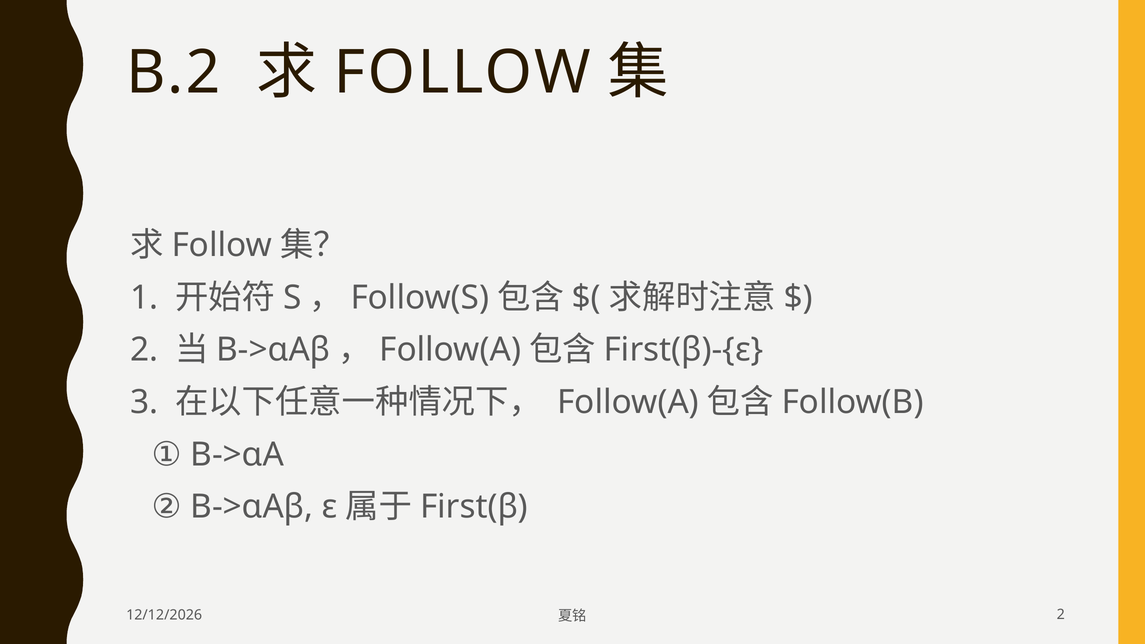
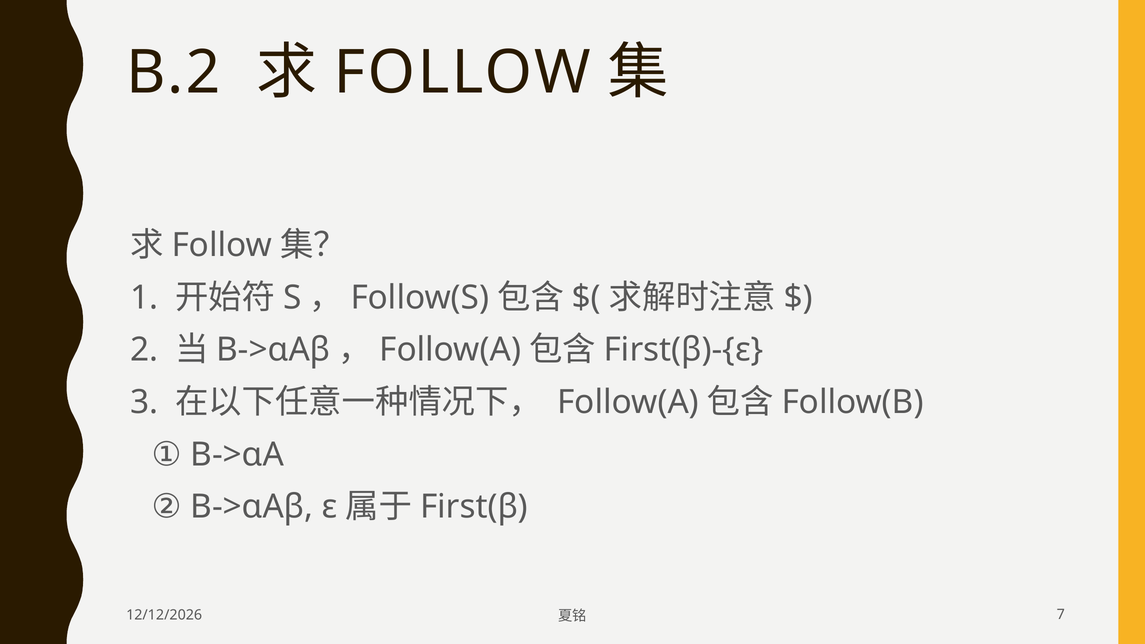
2: 2 -> 7 (1061, 615)
